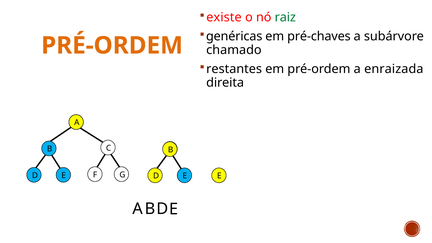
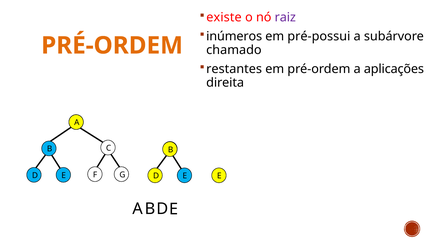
raiz colour: green -> purple (285, 17)
genéricas: genéricas -> inúmeros (234, 36)
pré-chaves: pré-chaves -> pré-possui (319, 36)
enraizada: enraizada -> aplicações (394, 69)
